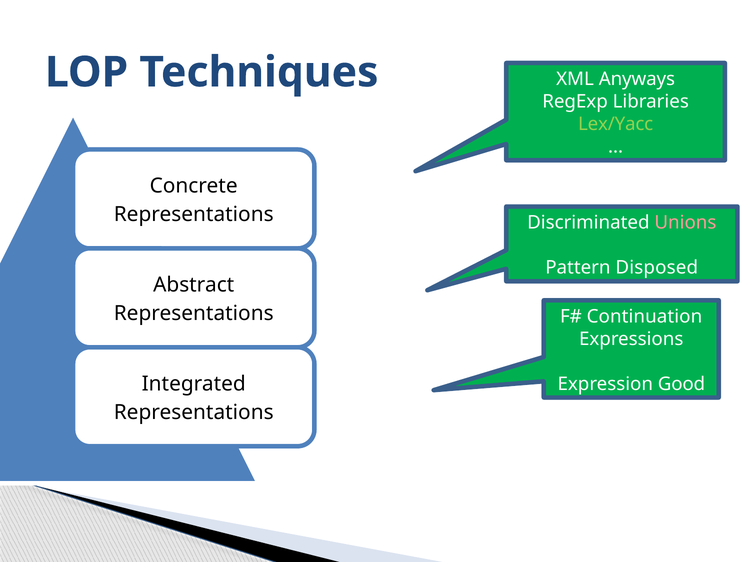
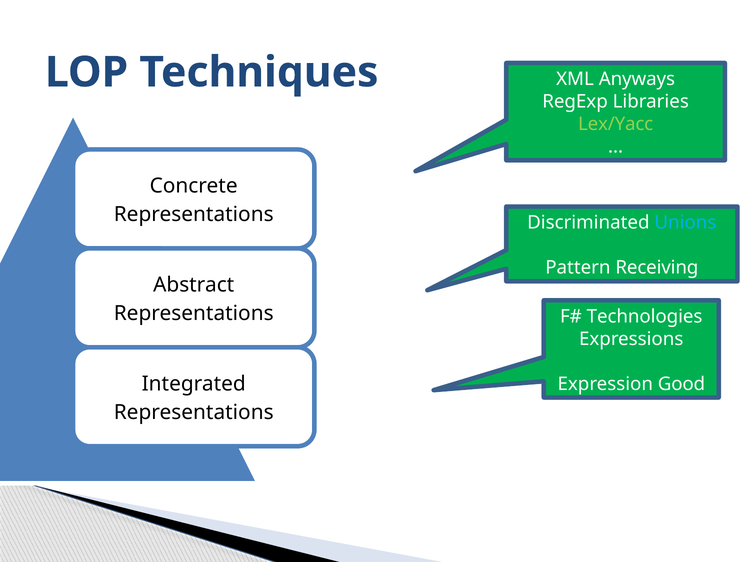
Unions colour: pink -> light blue (685, 223)
Disposed: Disposed -> Receiving (657, 268)
Continuation: Continuation -> Technologies (645, 317)
